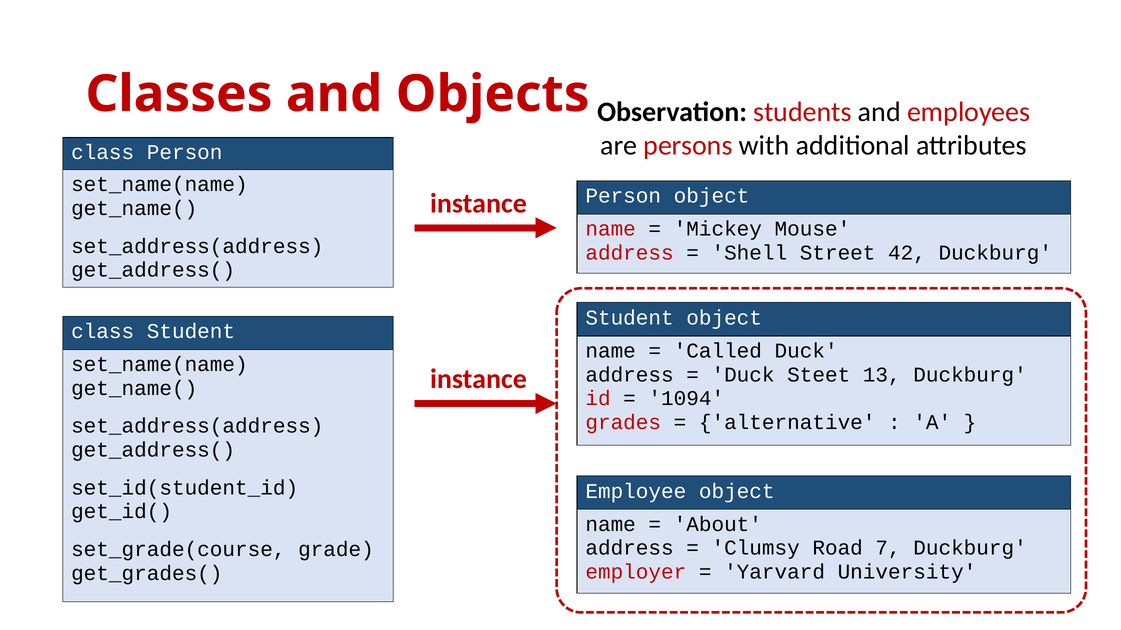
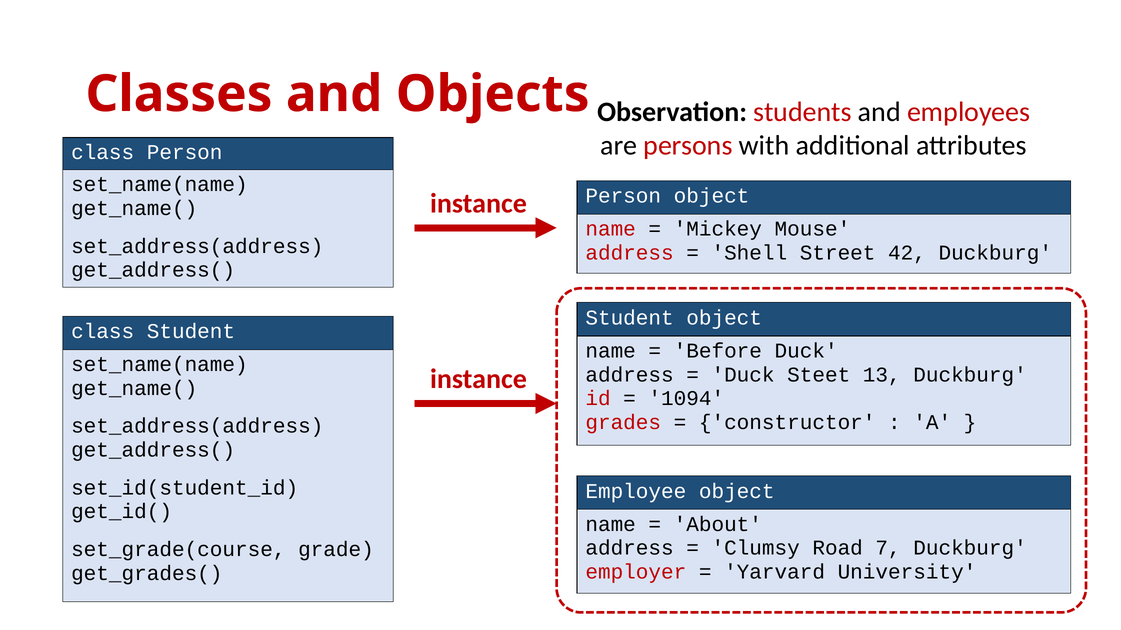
Called: Called -> Before (718, 351)
alternative: alternative -> constructor (787, 423)
